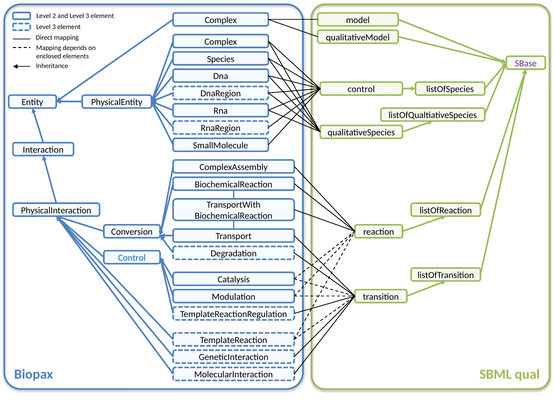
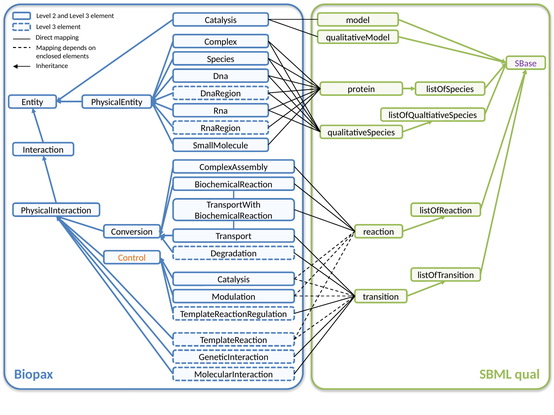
Complex: Complex -> Catalysis (221, 20)
control: control -> protein (361, 89)
Control colour: blue -> orange (132, 258)
